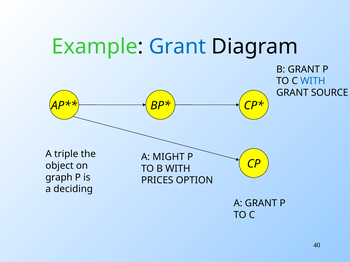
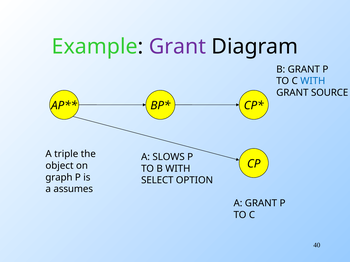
Grant colour: blue -> purple (177, 47)
MIGHT: MIGHT -> SLOWS (169, 157)
PRICES: PRICES -> SELECT (157, 181)
deciding: deciding -> assumes (73, 189)
